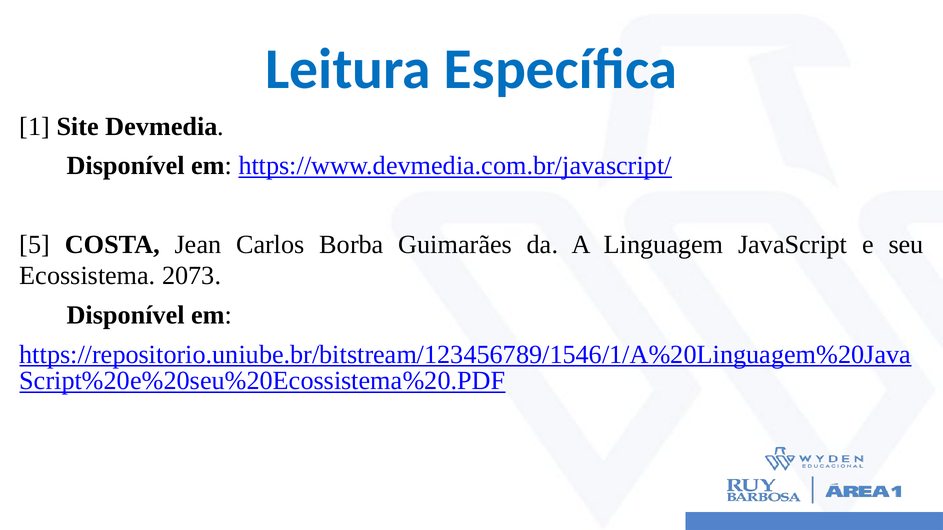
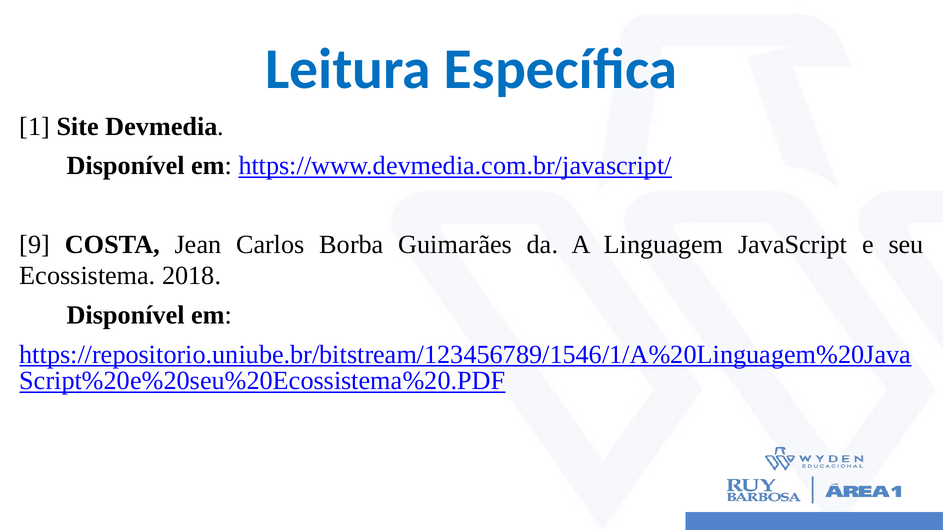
5: 5 -> 9 (35, 245)
2073: 2073 -> 2018 (192, 276)
